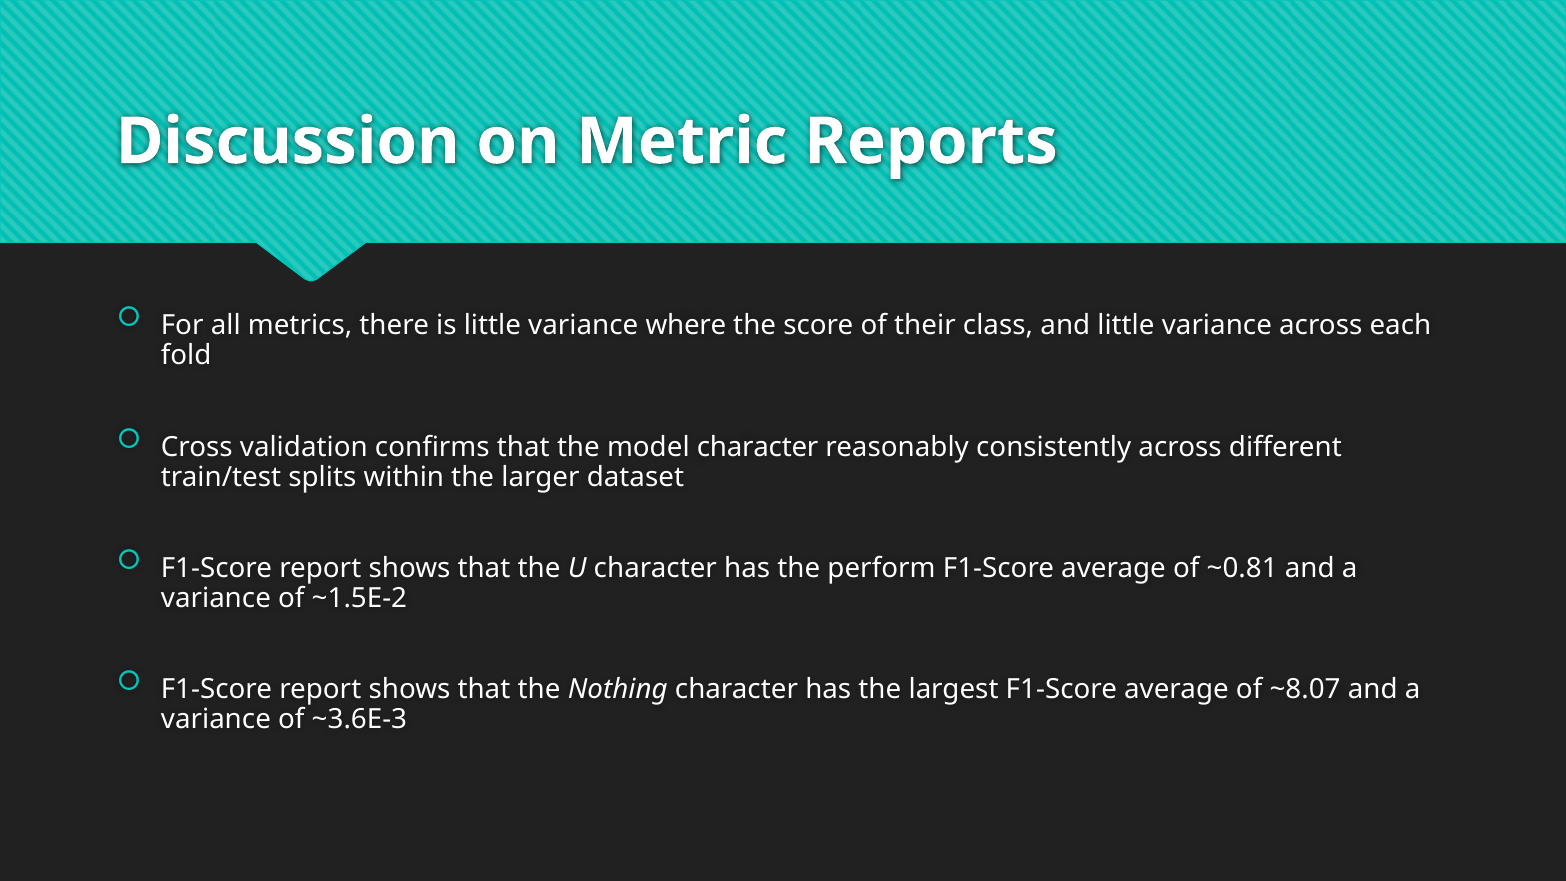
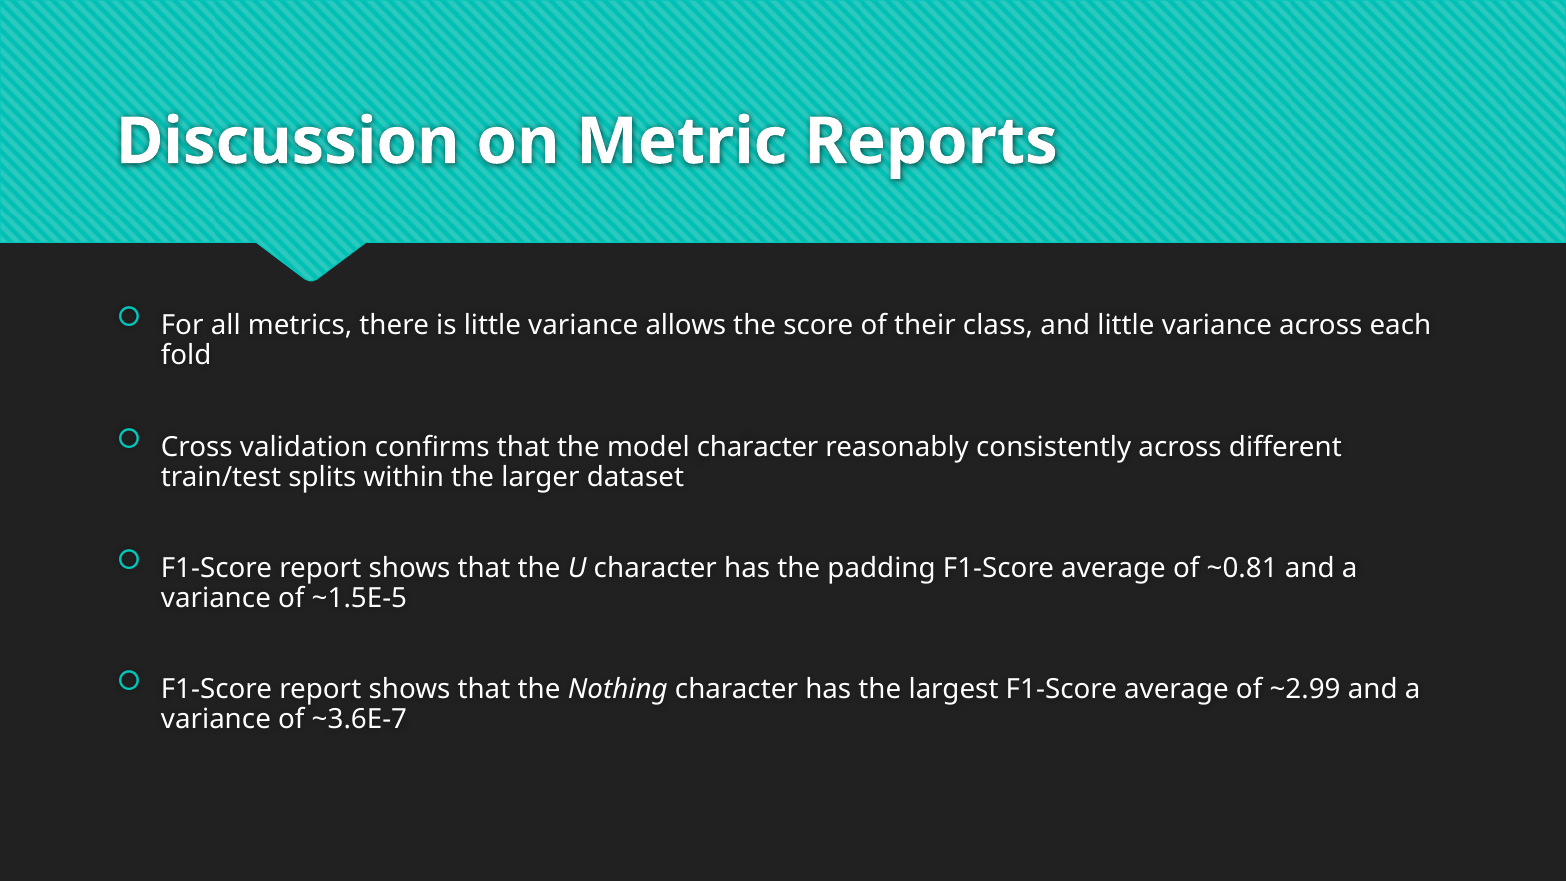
where: where -> allows (686, 326)
perform: perform -> padding (882, 568)
~1.5E-2: ~1.5E-2 -> ~1.5E-5 (359, 598)
~8.07: ~8.07 -> ~2.99 (1305, 690)
~3.6E-3: ~3.6E-3 -> ~3.6E-7 (359, 720)
